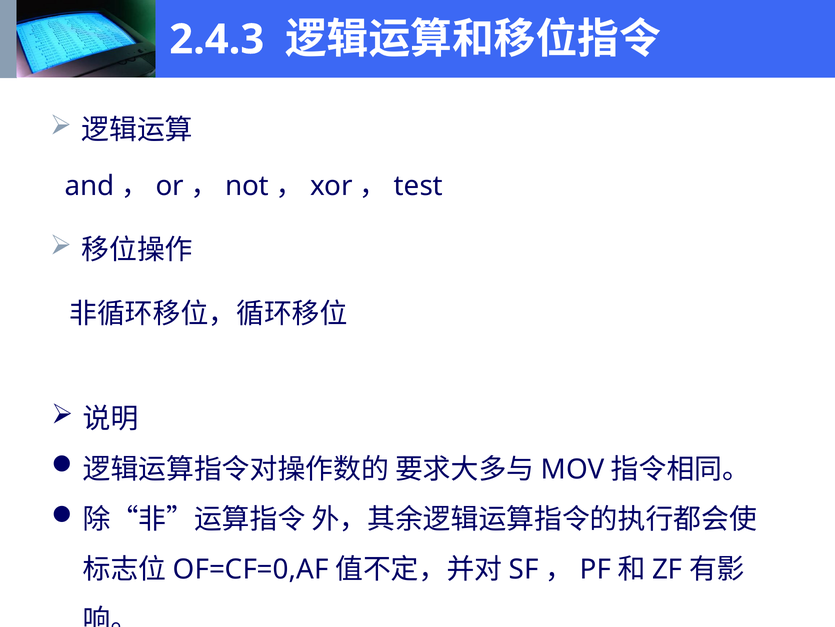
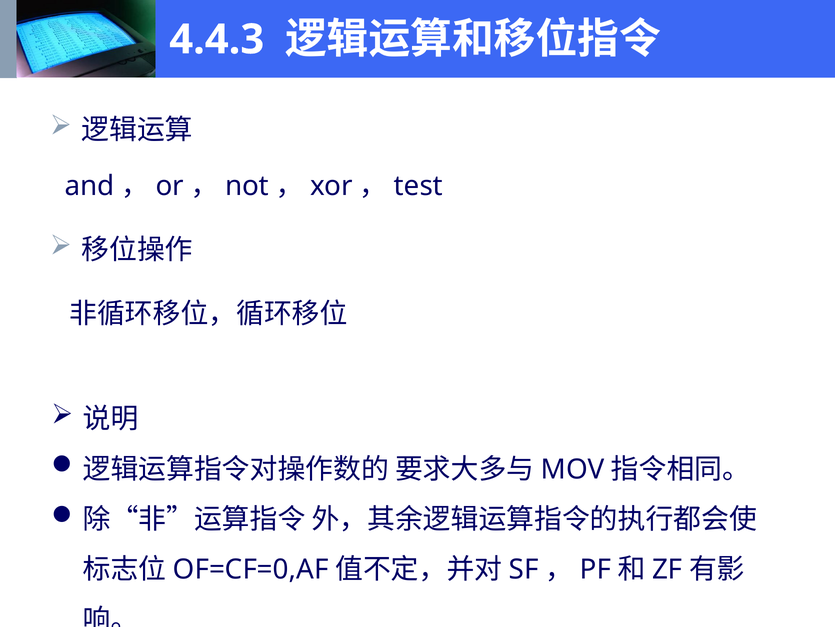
2.4.3: 2.4.3 -> 4.4.3 (217, 40)
